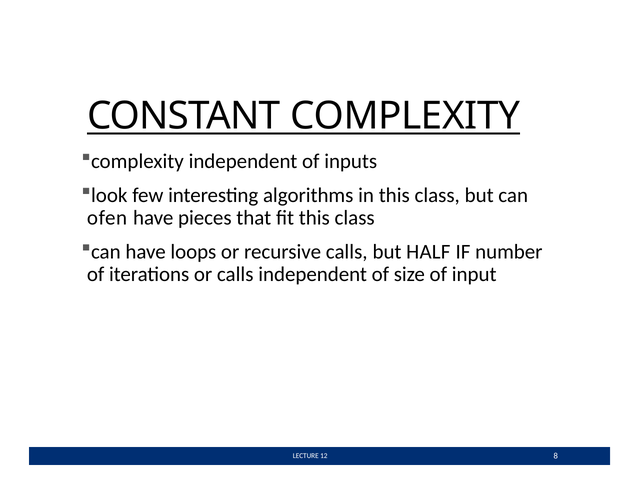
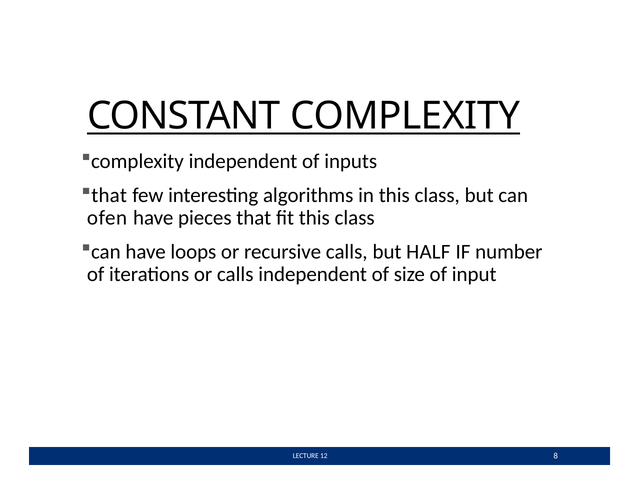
look: look -> that (109, 195)
